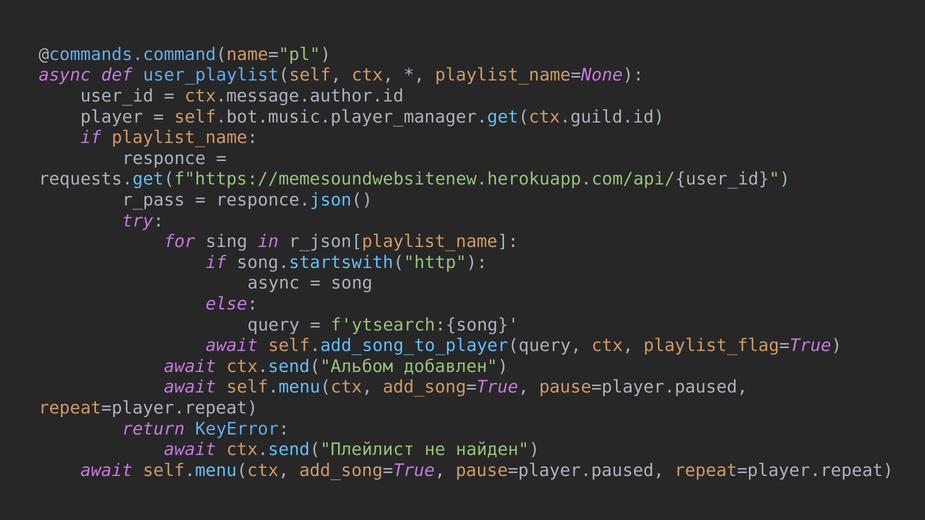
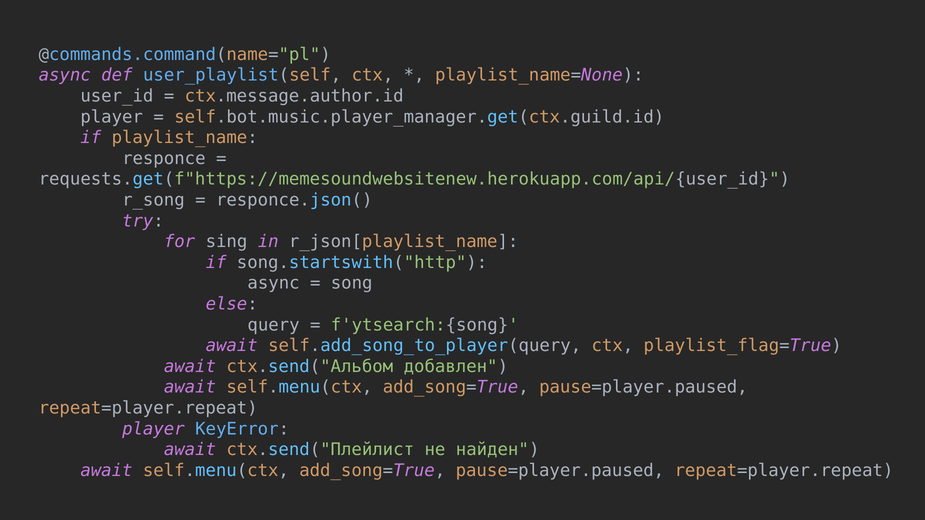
r_pass: r_pass -> r_song (153, 200)
return: return -> player (153, 429)
